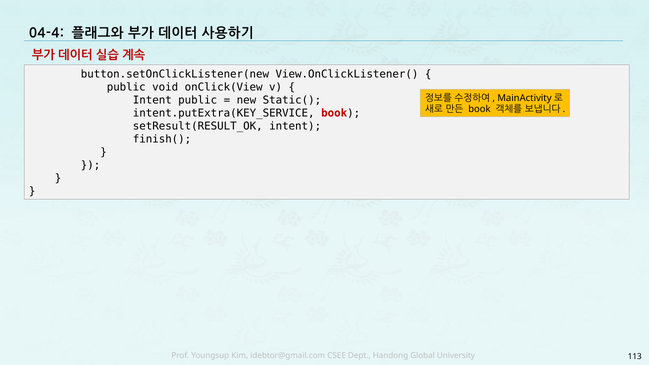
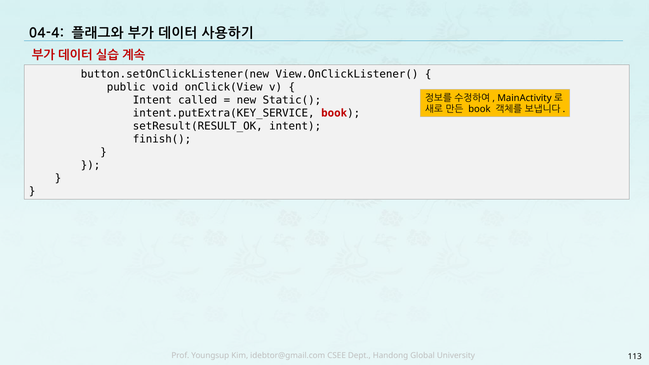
Intent public: public -> called (198, 100)
